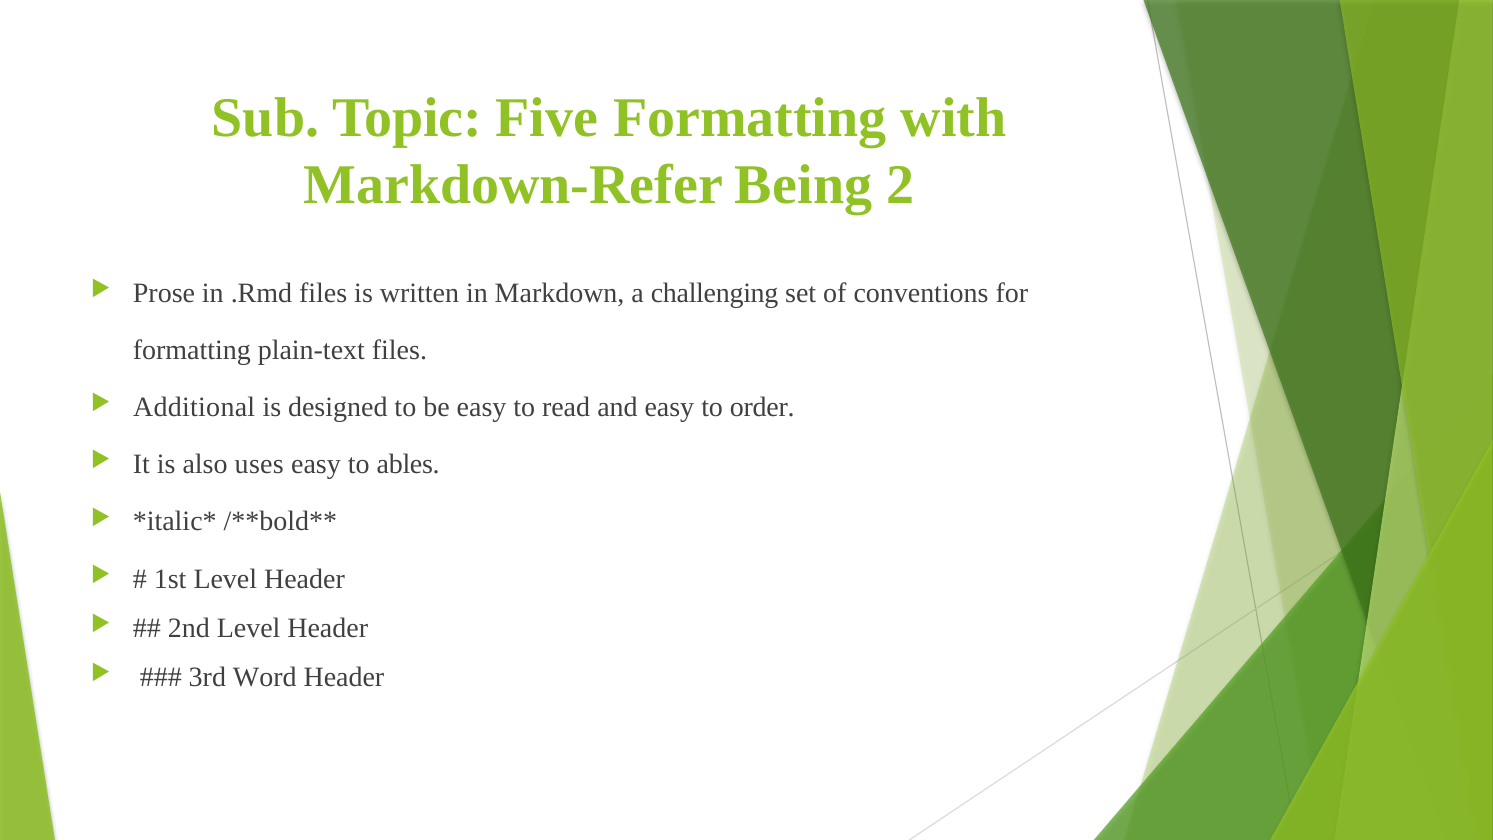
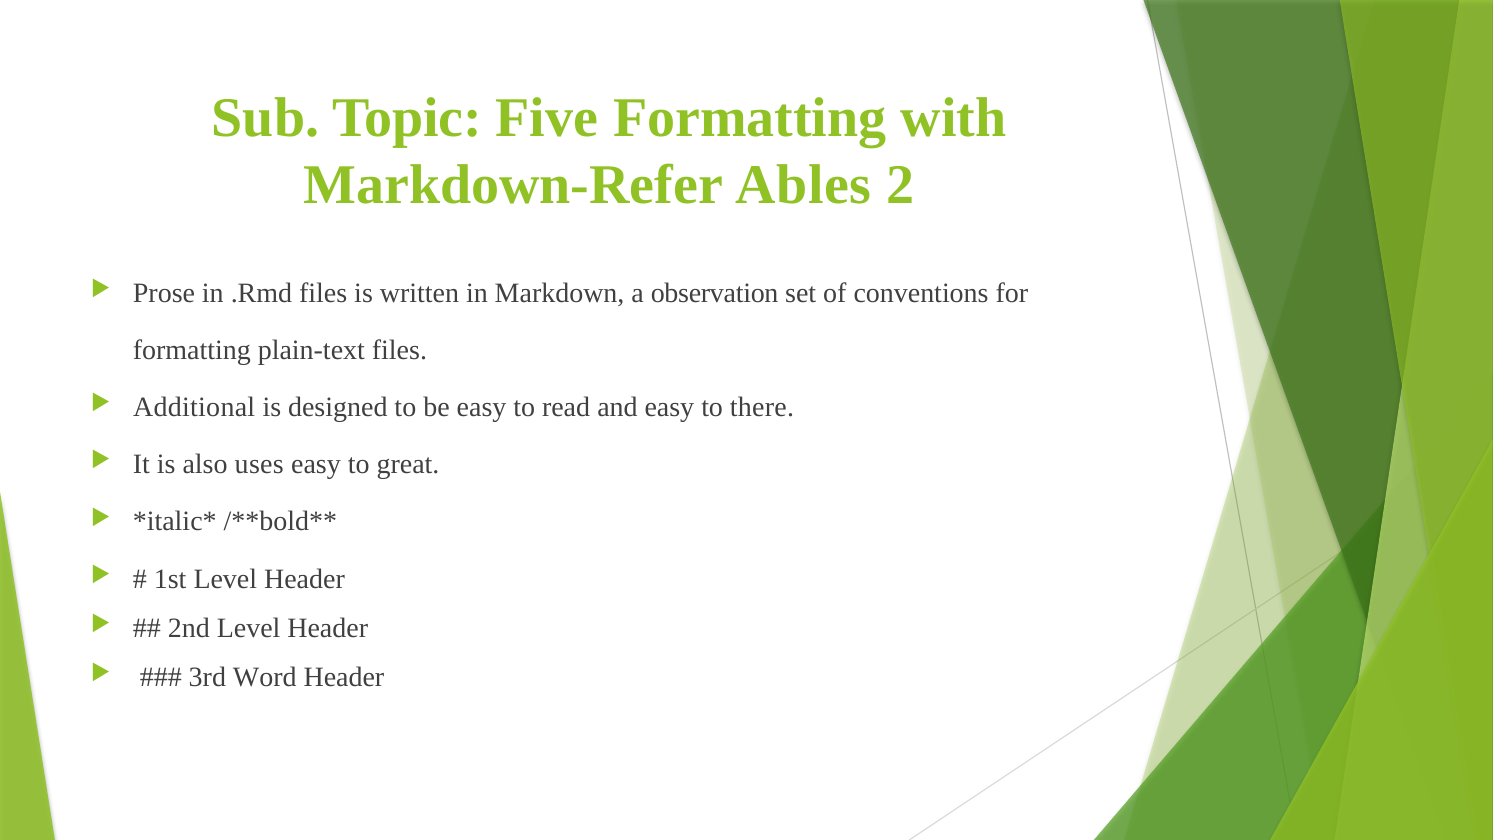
Being: Being -> Ables (803, 185)
challenging: challenging -> observation (715, 293)
order: order -> there (762, 407)
ables: ables -> great (408, 464)
